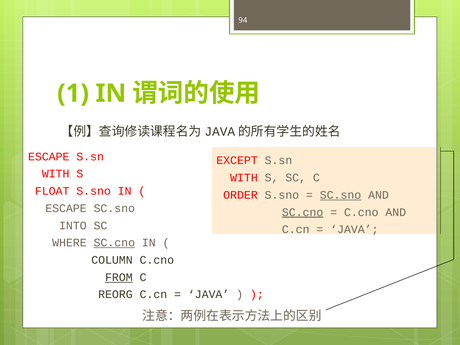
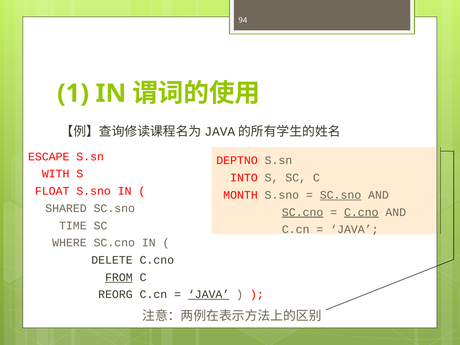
EXCEPT: EXCEPT -> DEPTNO (237, 161)
WITH: WITH -> INTO (244, 178)
ORDER: ORDER -> MONTH (240, 195)
ESCAPE: ESCAPE -> SHARED (66, 208)
C.cno underline: none -> present (361, 212)
INTO: INTO -> TIME (73, 226)
SC.cno underline: present -> none (114, 243)
COLUMN: COLUMN -> DELETE (112, 260)
JAVA underline: none -> present (209, 295)
